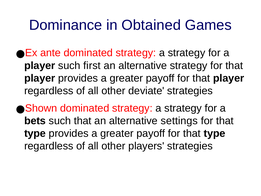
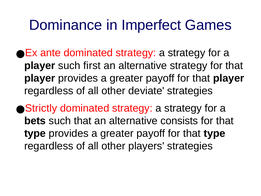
Obtained: Obtained -> Imperfect (151, 25)
Shown: Shown -> Strictly (41, 108)
settings: settings -> consists (179, 121)
